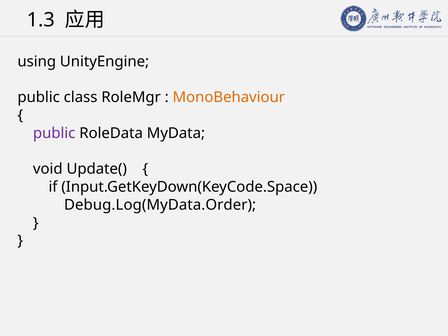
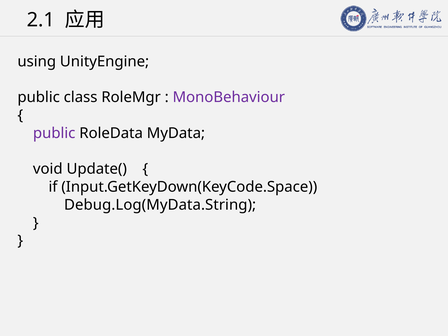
1.3: 1.3 -> 2.1 (41, 20)
MonoBehaviour colour: orange -> purple (229, 97)
Debug.Log(MyData.Order: Debug.Log(MyData.Order -> Debug.Log(MyData.String (160, 205)
